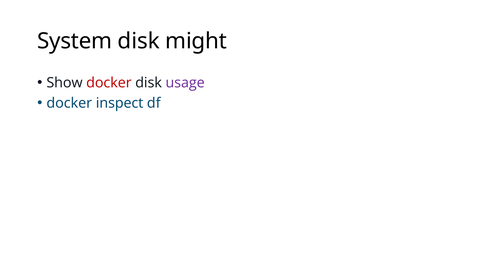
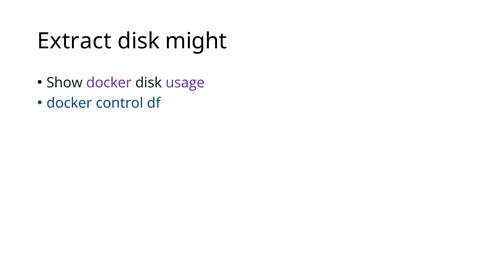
System: System -> Extract (74, 41)
docker colour: red -> purple (109, 83)
inspect: inspect -> control (120, 103)
